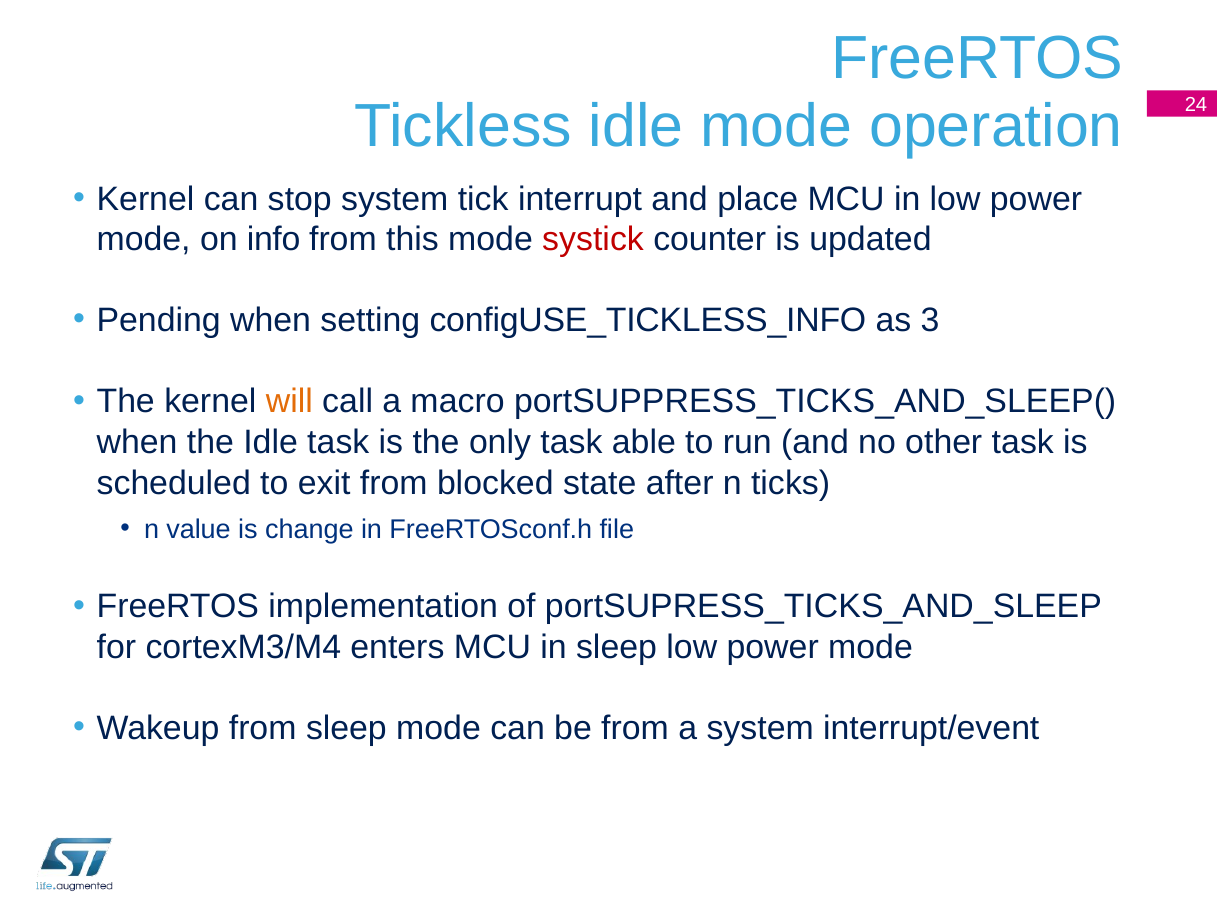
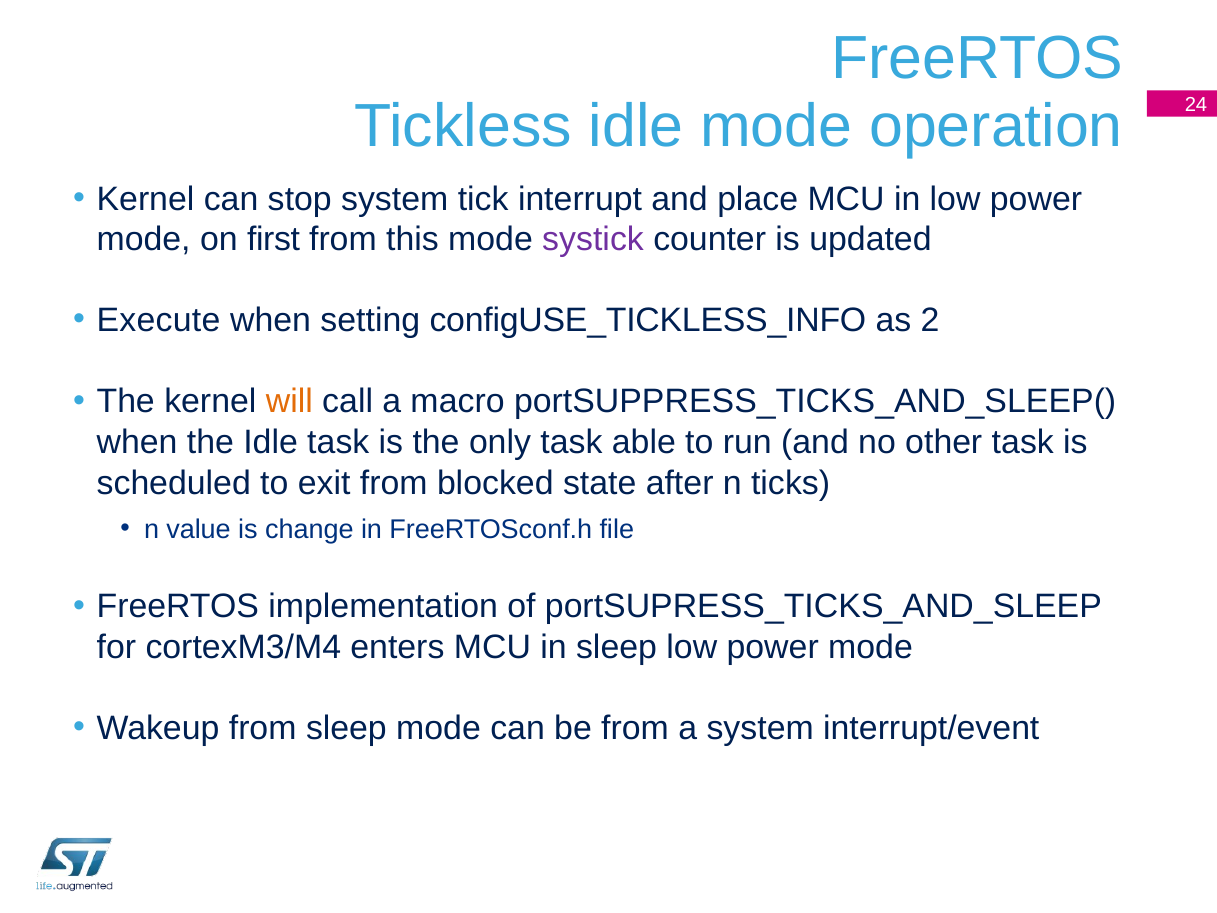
info: info -> first (274, 239)
systick colour: red -> purple (593, 239)
Pending: Pending -> Execute (159, 321)
3: 3 -> 2 (930, 321)
